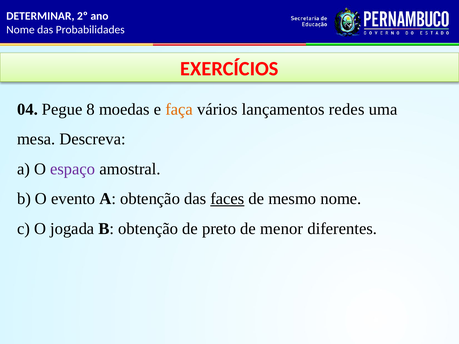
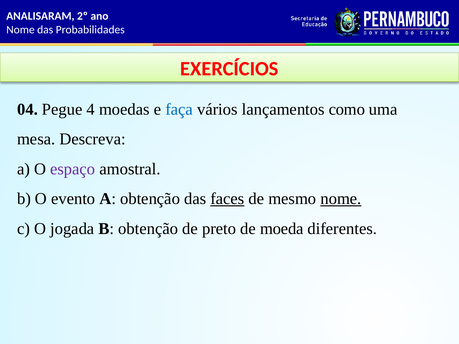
DETERMINAR: DETERMINAR -> ANALISARAM (40, 16)
8: 8 -> 4 (91, 109)
faça colour: orange -> blue (179, 109)
redes: redes -> como (347, 109)
nome underline: none -> present (341, 199)
menor: menor -> moeda (282, 229)
